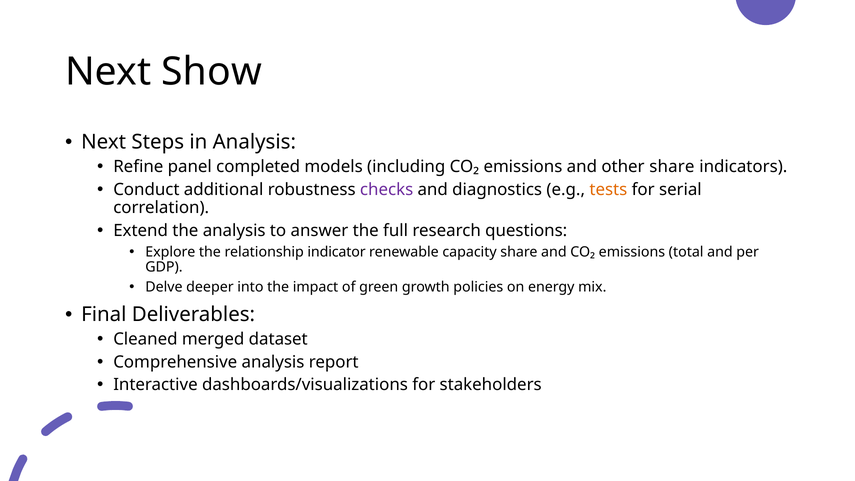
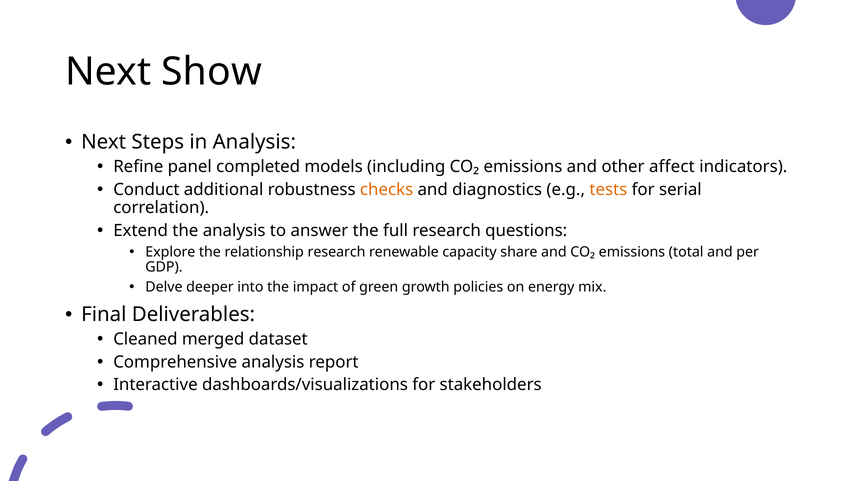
other share: share -> affect (672, 167)
checks colour: purple -> orange (387, 190)
relationship indicator: indicator -> research (337, 252)
